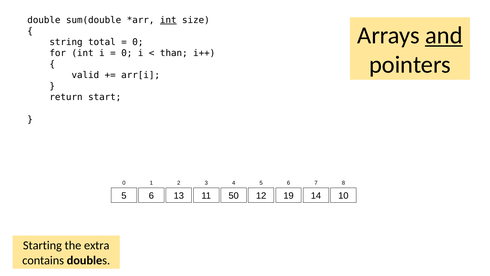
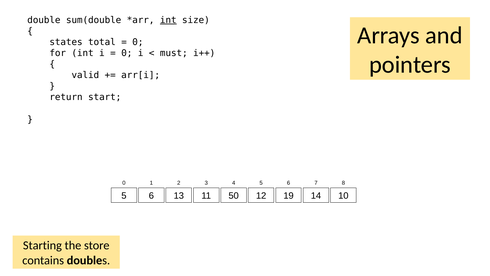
and underline: present -> none (444, 35)
string: string -> states (66, 42)
than: than -> must (174, 53)
extra: extra -> store (97, 245)
